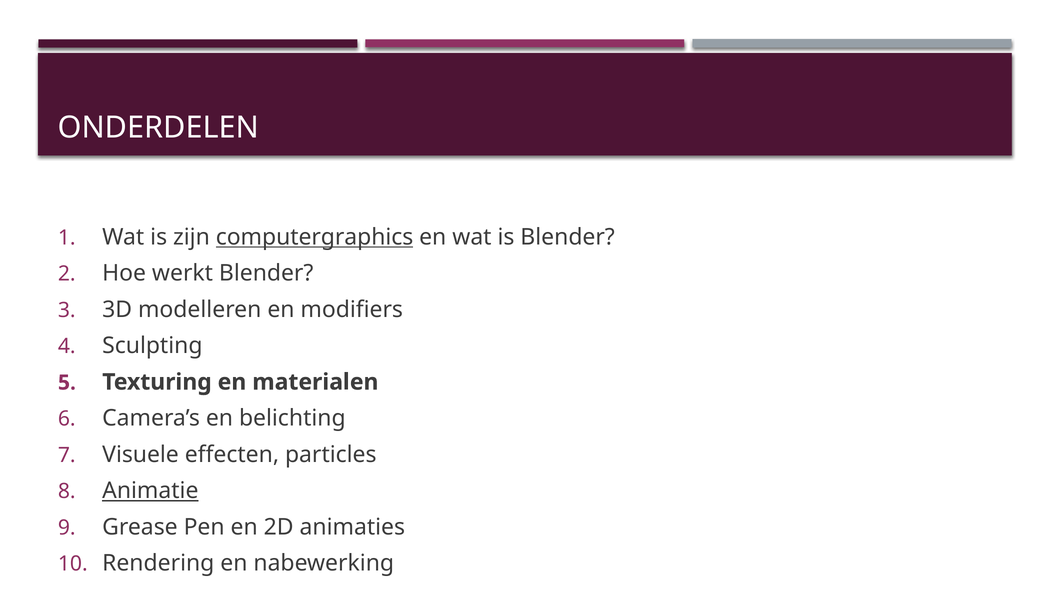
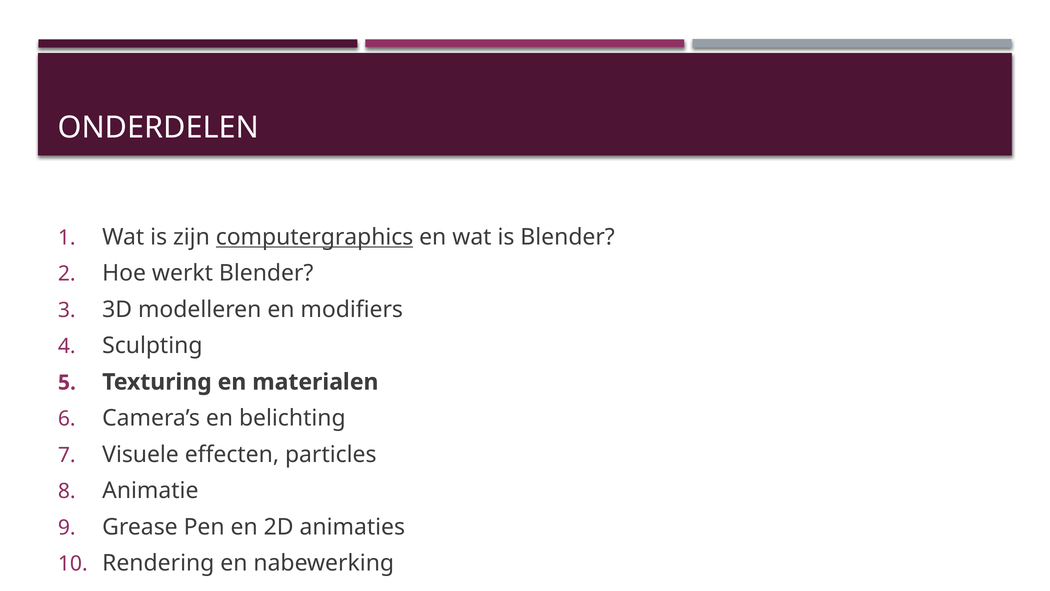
Animatie underline: present -> none (150, 490)
